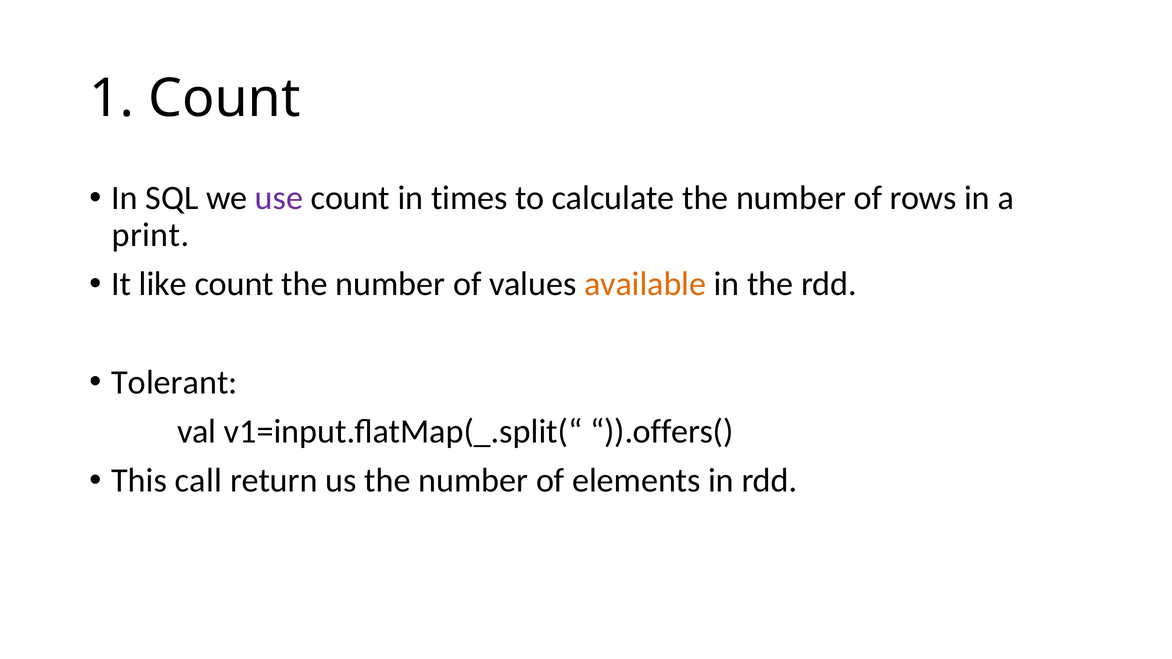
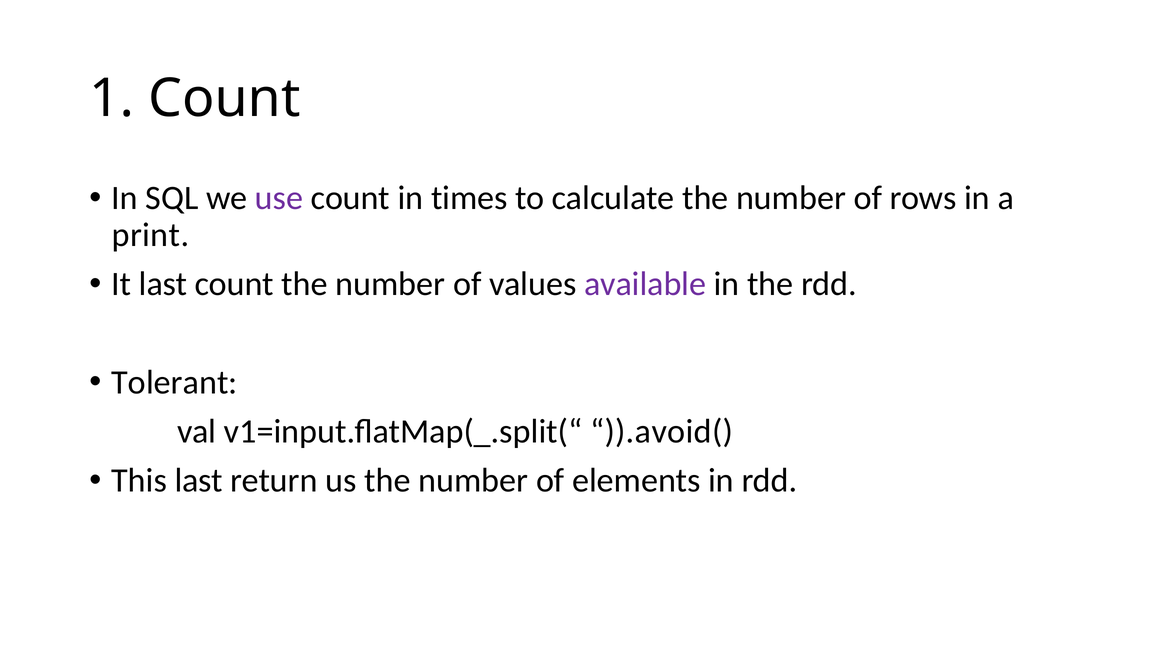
It like: like -> last (163, 284)
available colour: orange -> purple (645, 284)
)).offers(: )).offers( -> )).avoid( (662, 432)
This call: call -> last (199, 481)
